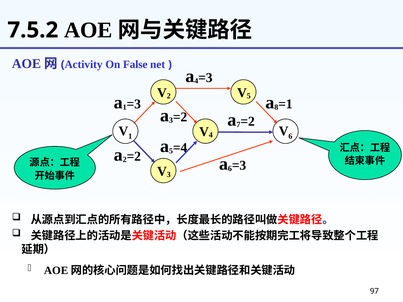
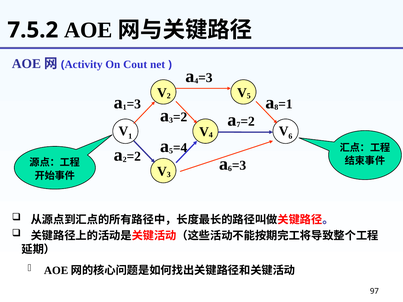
False: False -> Cout (135, 64)
